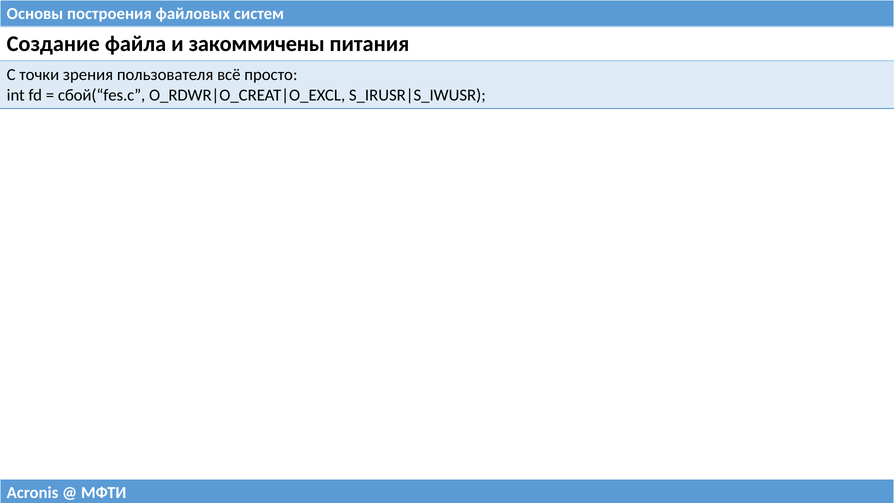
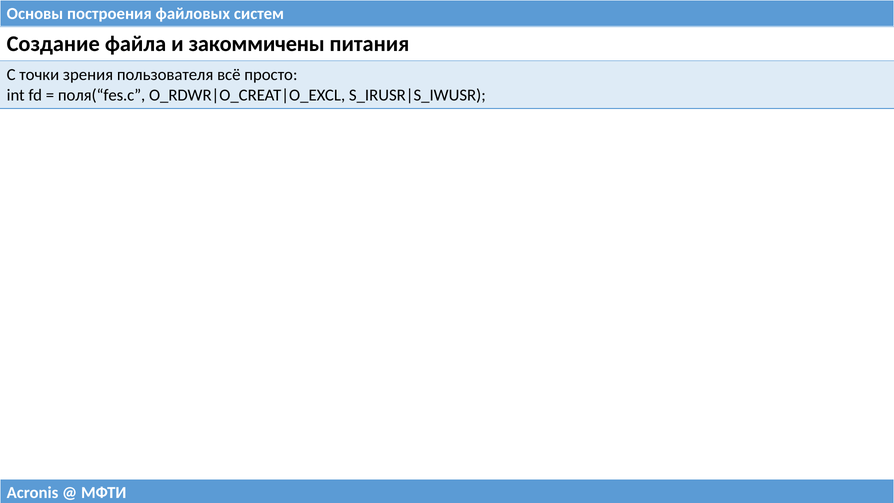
сбой(“fes.c: сбой(“fes.c -> поля(“fes.c (102, 95)
